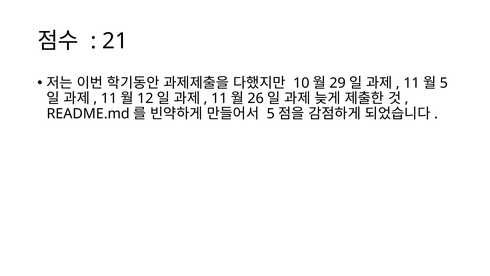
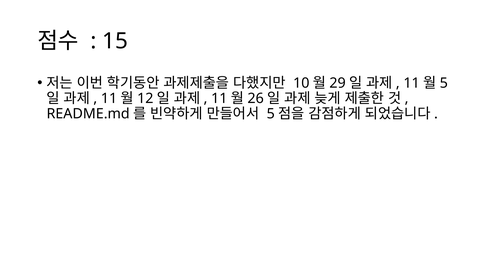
21: 21 -> 15 (115, 41)
